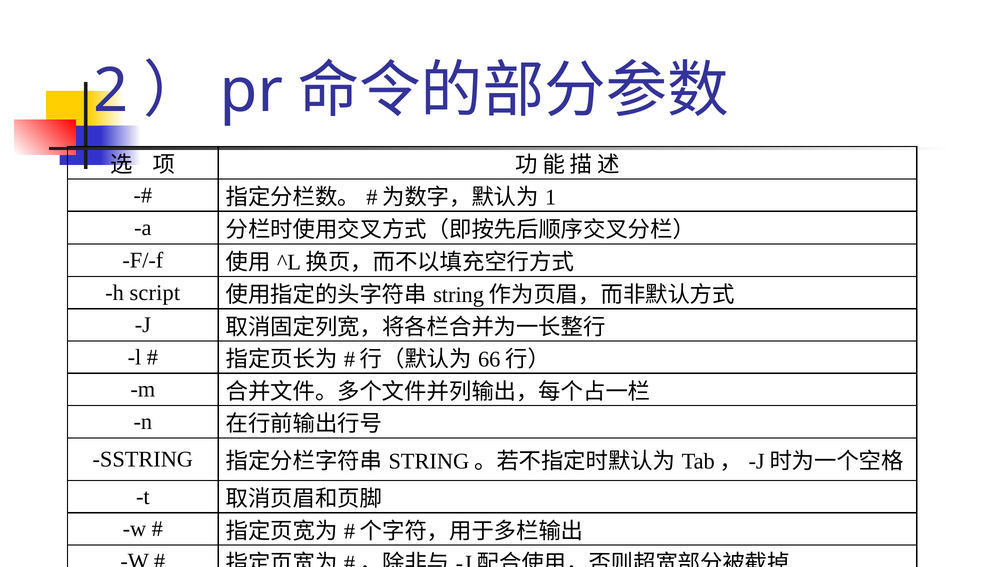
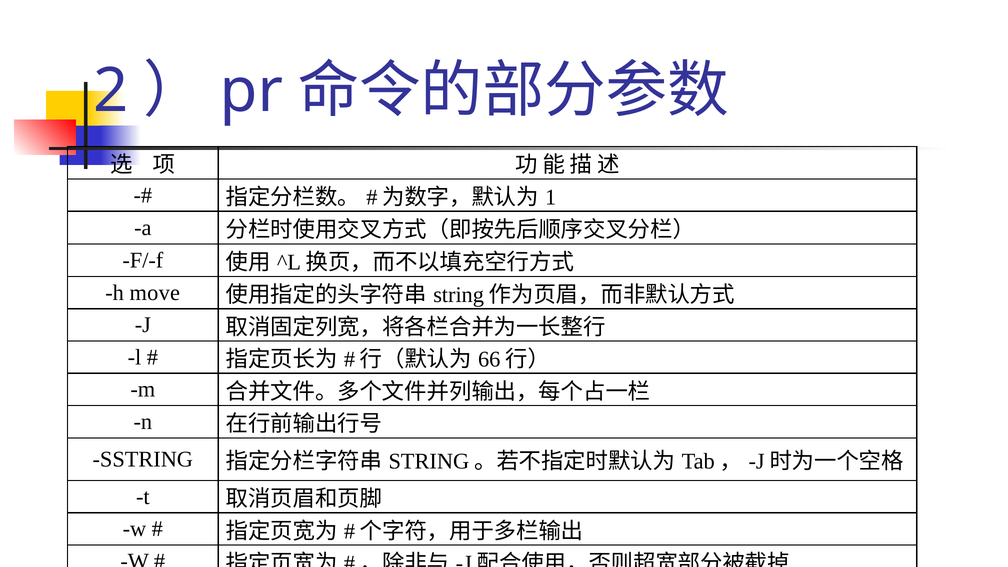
script: script -> move (155, 293)
